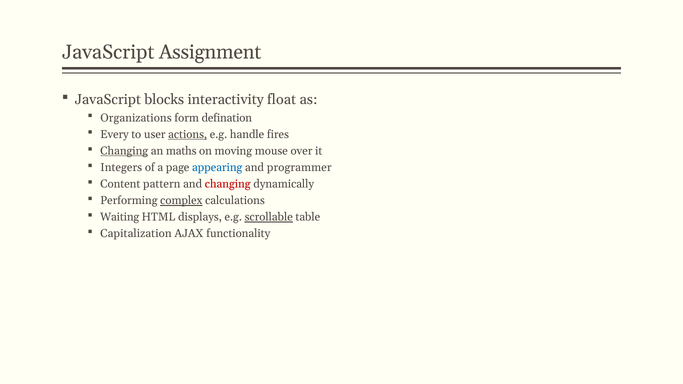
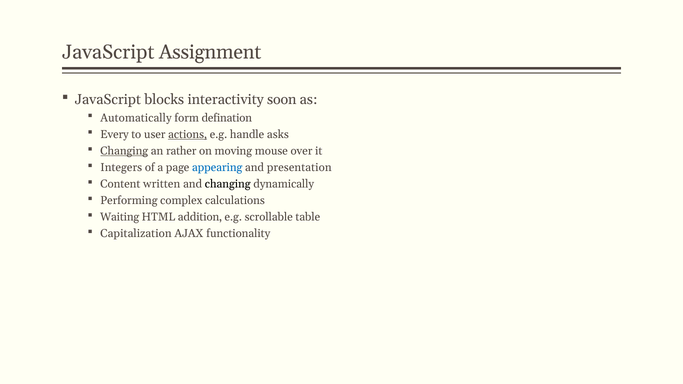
float: float -> soon (282, 100)
Organizations: Organizations -> Automatically (136, 118)
fires: fires -> asks (278, 134)
maths: maths -> rather (181, 151)
programmer: programmer -> presentation (299, 168)
pattern: pattern -> written (162, 184)
changing colour: red -> black (228, 184)
complex underline: present -> none (181, 201)
displays: displays -> addition (200, 217)
scrollable underline: present -> none (269, 217)
